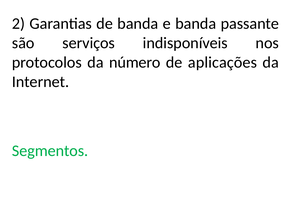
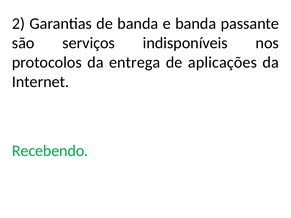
número: número -> entrega (135, 62)
Segmentos: Segmentos -> Recebendo (50, 151)
